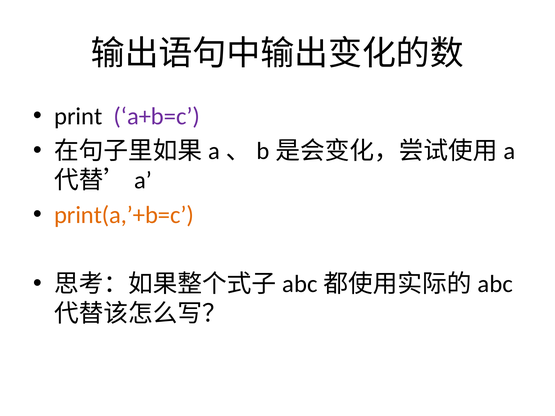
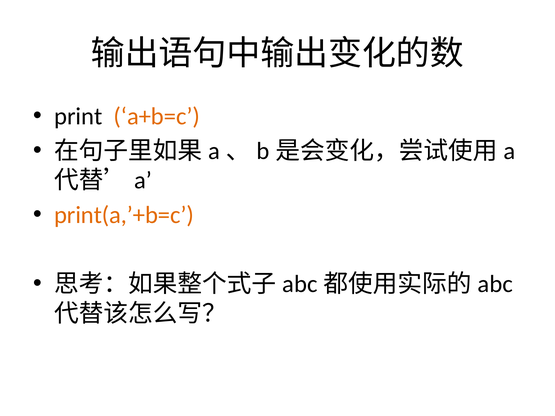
a+b=c colour: purple -> orange (157, 116)
